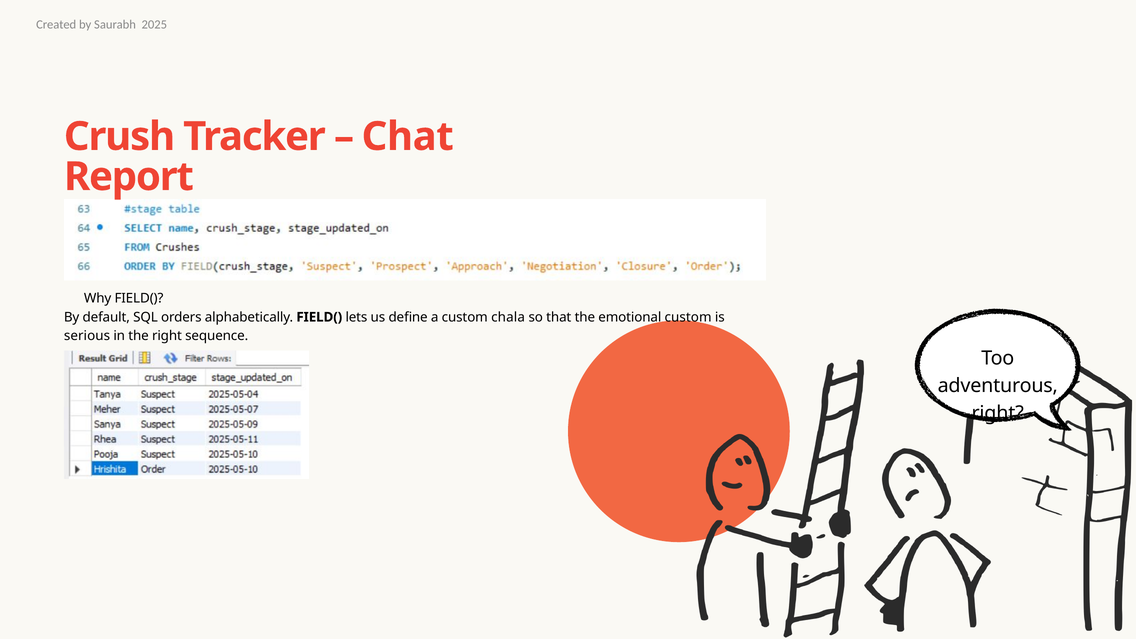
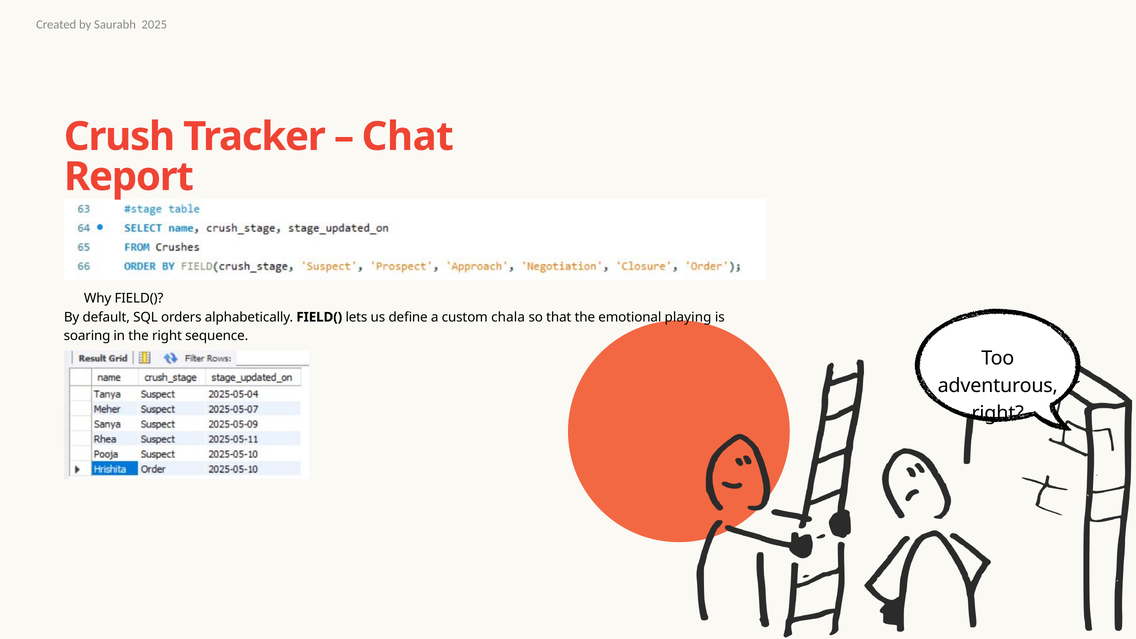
emotional custom: custom -> playing (688, 317)
serious: serious -> soaring (87, 336)
